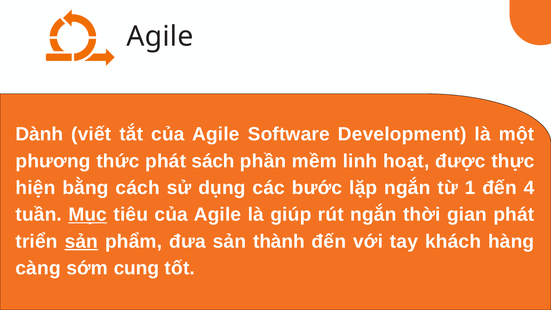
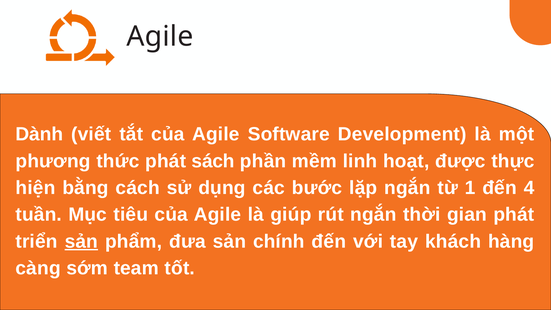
Mục underline: present -> none (88, 215)
thành: thành -> chính (279, 241)
cung: cung -> team (136, 268)
